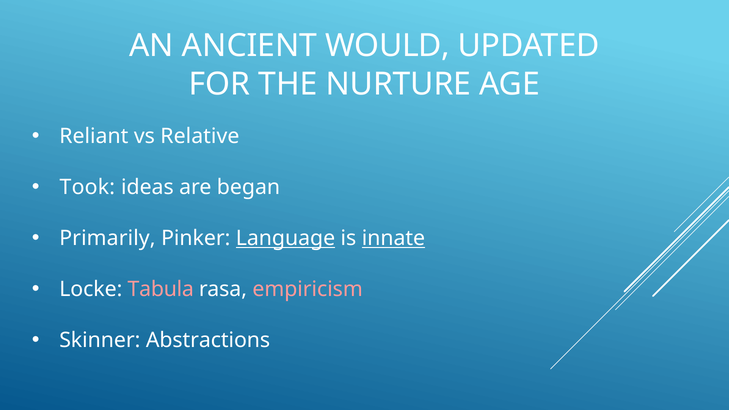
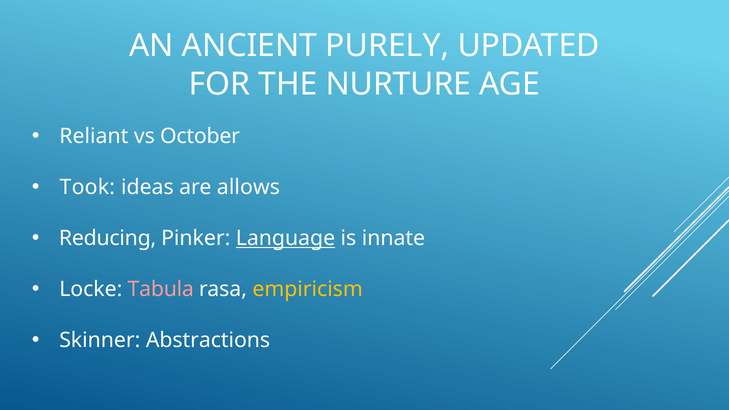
WOULD: WOULD -> PURELY (387, 46)
Relative: Relative -> October (200, 136)
began: began -> allows (248, 187)
Primarily: Primarily -> Reducing (108, 238)
innate underline: present -> none (393, 238)
empiricism colour: pink -> yellow (308, 289)
